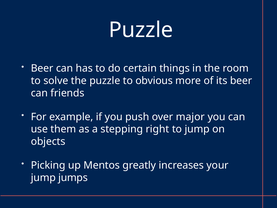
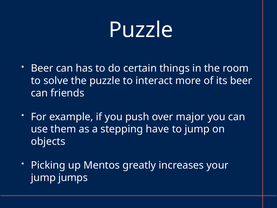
obvious: obvious -> interact (154, 81)
right: right -> have (157, 129)
